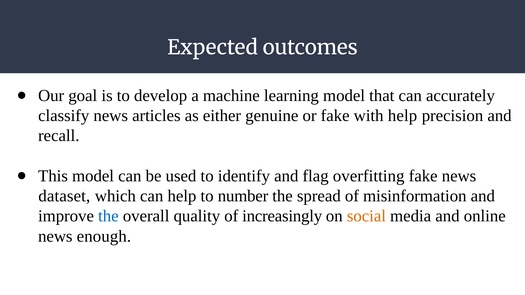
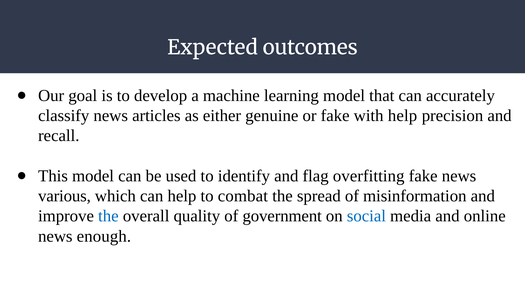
dataset: dataset -> various (64, 196)
number: number -> combat (243, 196)
increasingly: increasingly -> government (282, 216)
social colour: orange -> blue (366, 216)
